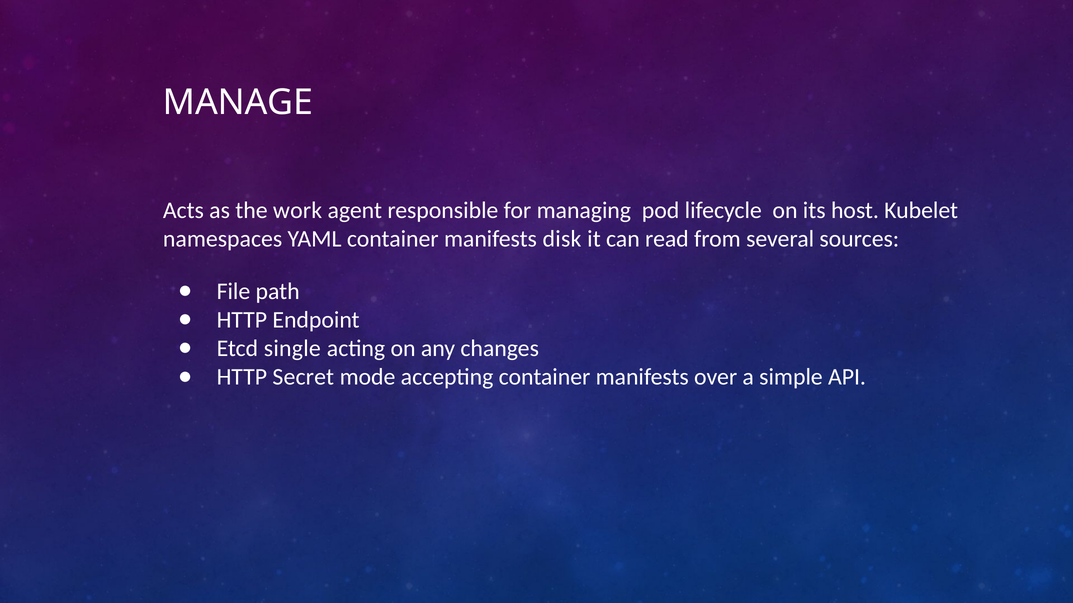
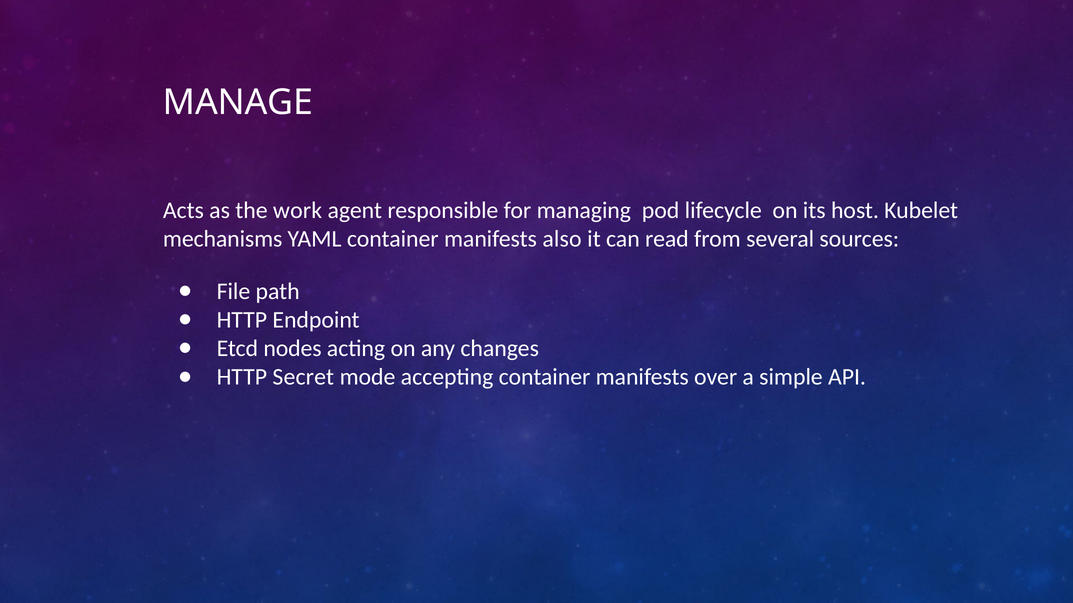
namespaces: namespaces -> mechanisms (223, 239)
disk: disk -> also (562, 239)
single: single -> nodes (293, 349)
